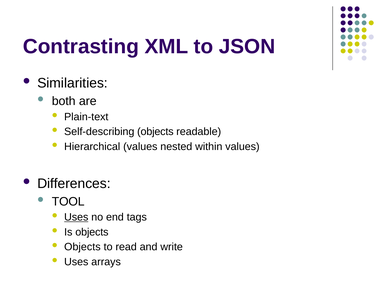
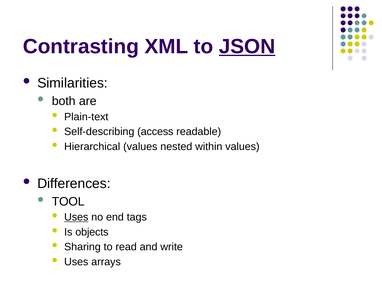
JSON underline: none -> present (247, 46)
Self-describing objects: objects -> access (155, 131)
Objects: Objects -> Sharing (82, 247)
